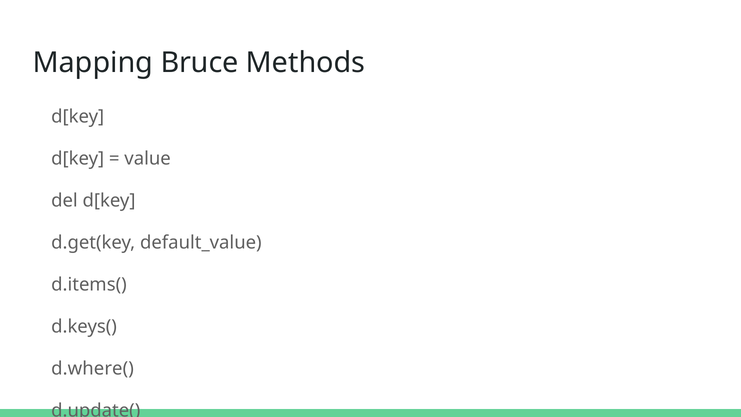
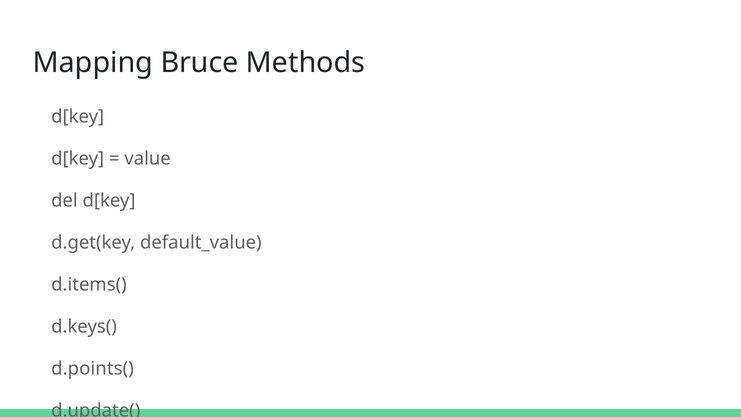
d.where(: d.where( -> d.points( (93, 369)
